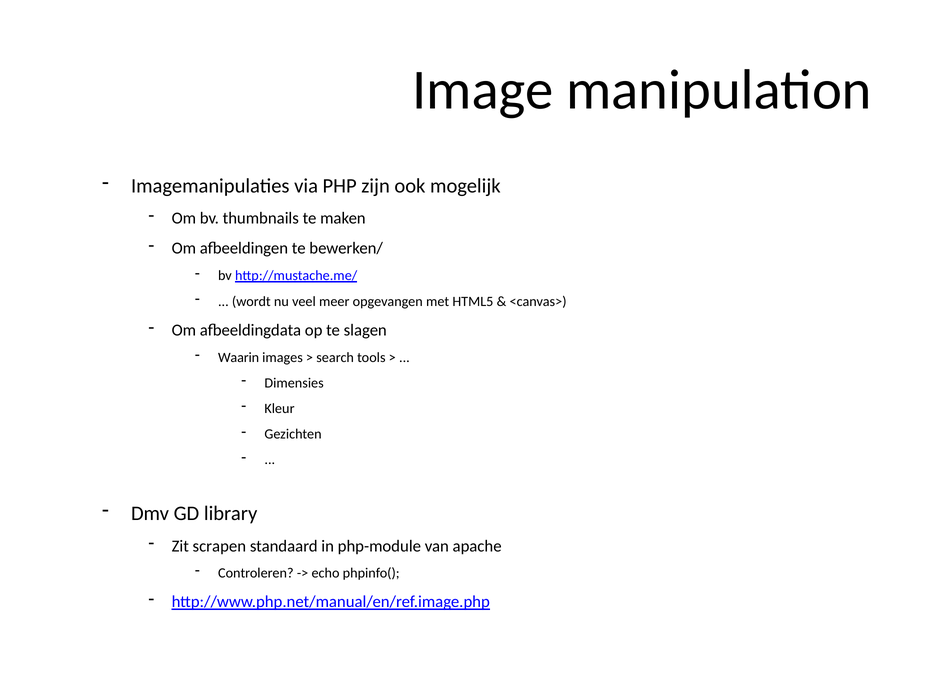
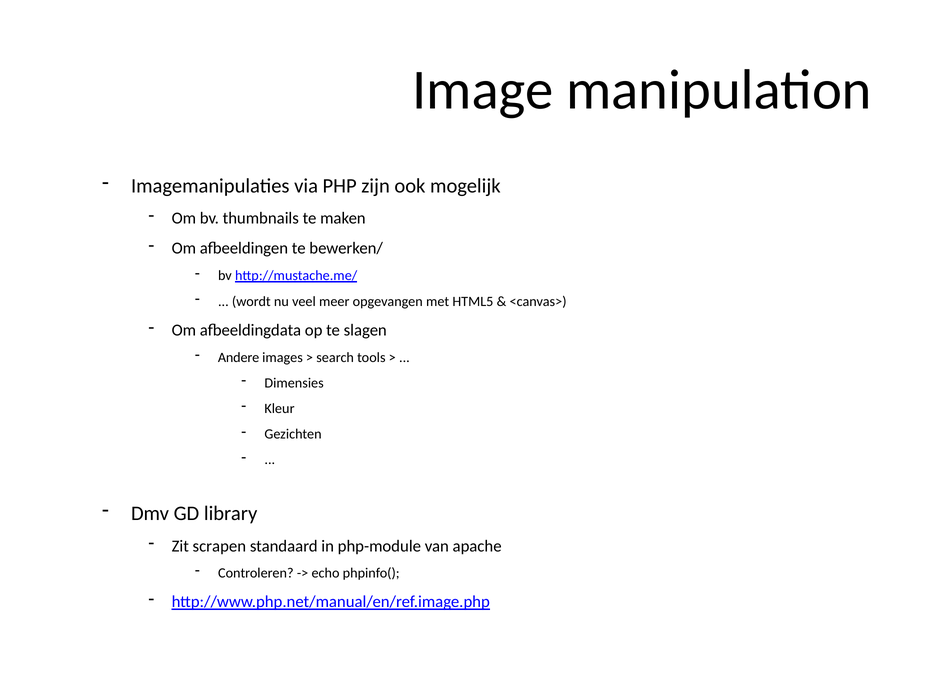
Waarin: Waarin -> Andere (239, 357)
